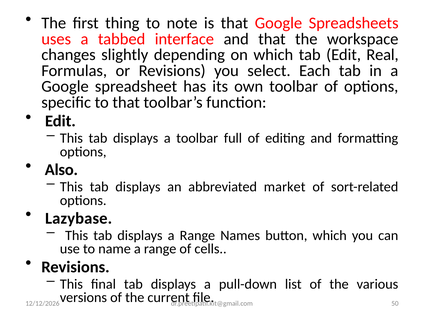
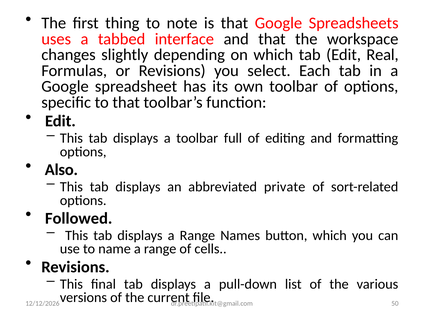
market: market -> private (285, 187)
Lazybase: Lazybase -> Followed (79, 218)
